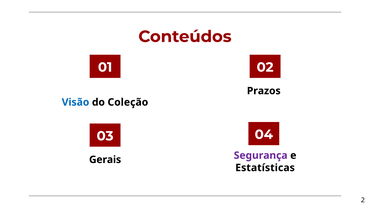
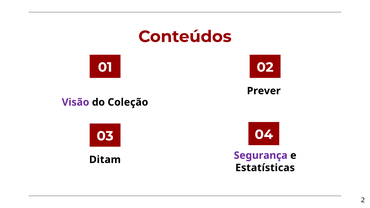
Prazos: Prazos -> Prever (264, 91)
Visão colour: blue -> purple (76, 102)
Gerais: Gerais -> Ditam (105, 160)
